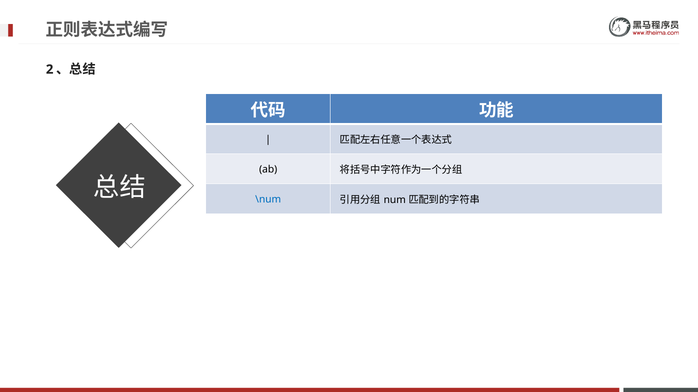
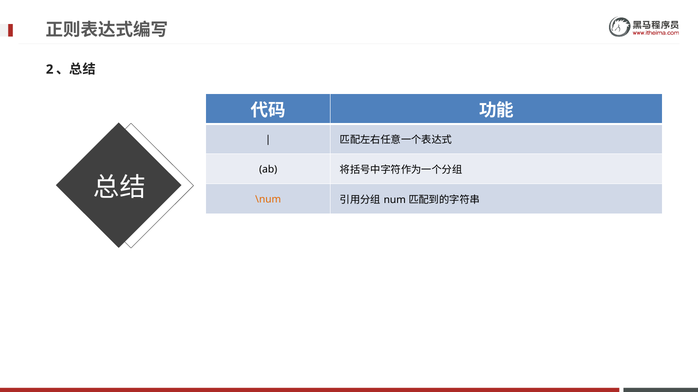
\num colour: blue -> orange (268, 200)
